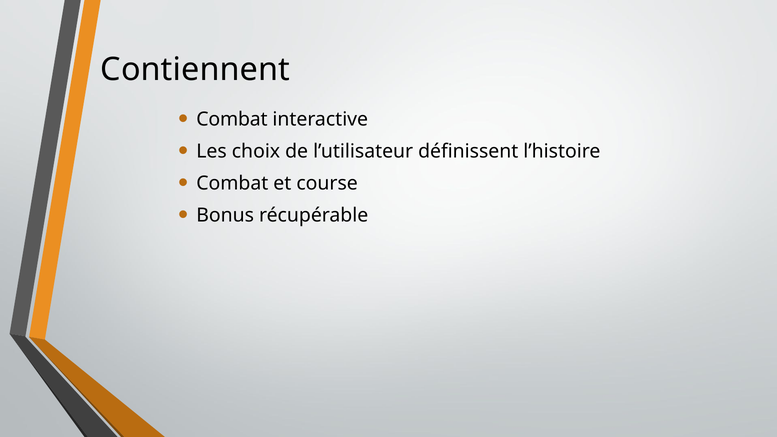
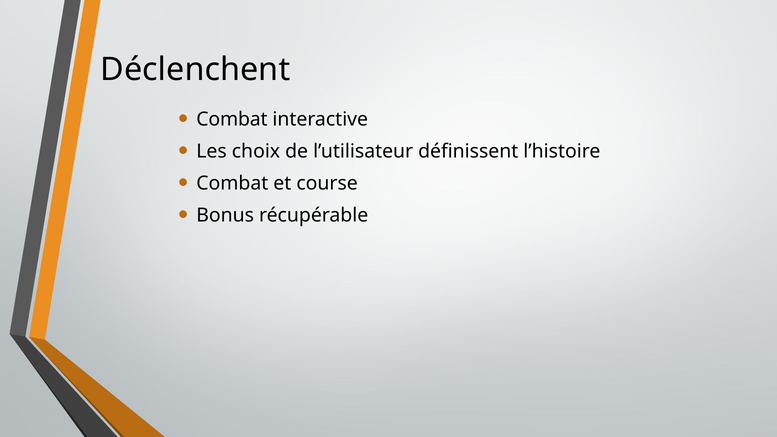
Contiennent: Contiennent -> Déclenchent (195, 70)
